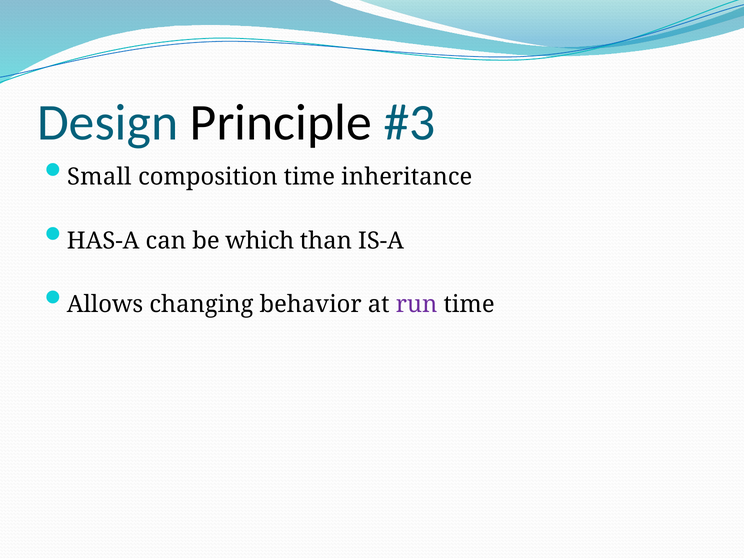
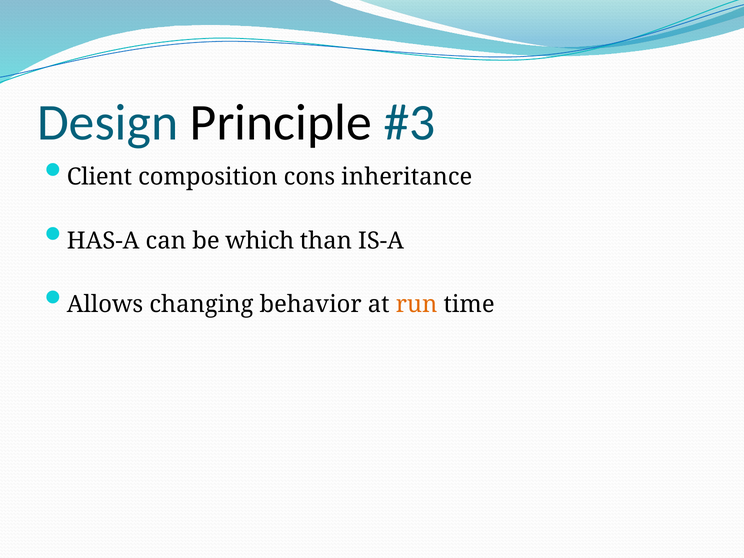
Small: Small -> Client (99, 177)
composition time: time -> cons (309, 177)
run colour: purple -> orange (417, 305)
